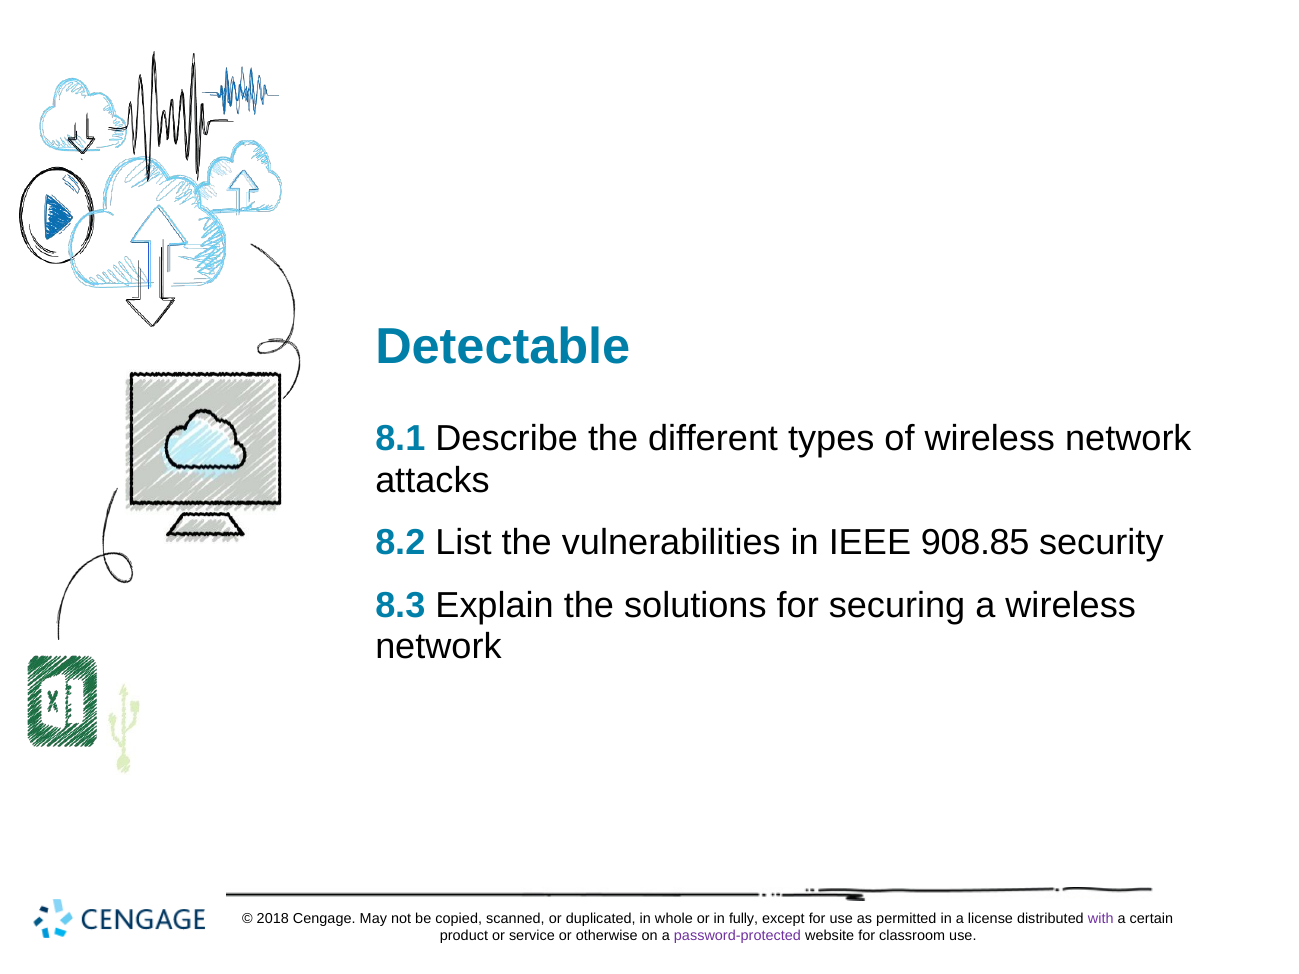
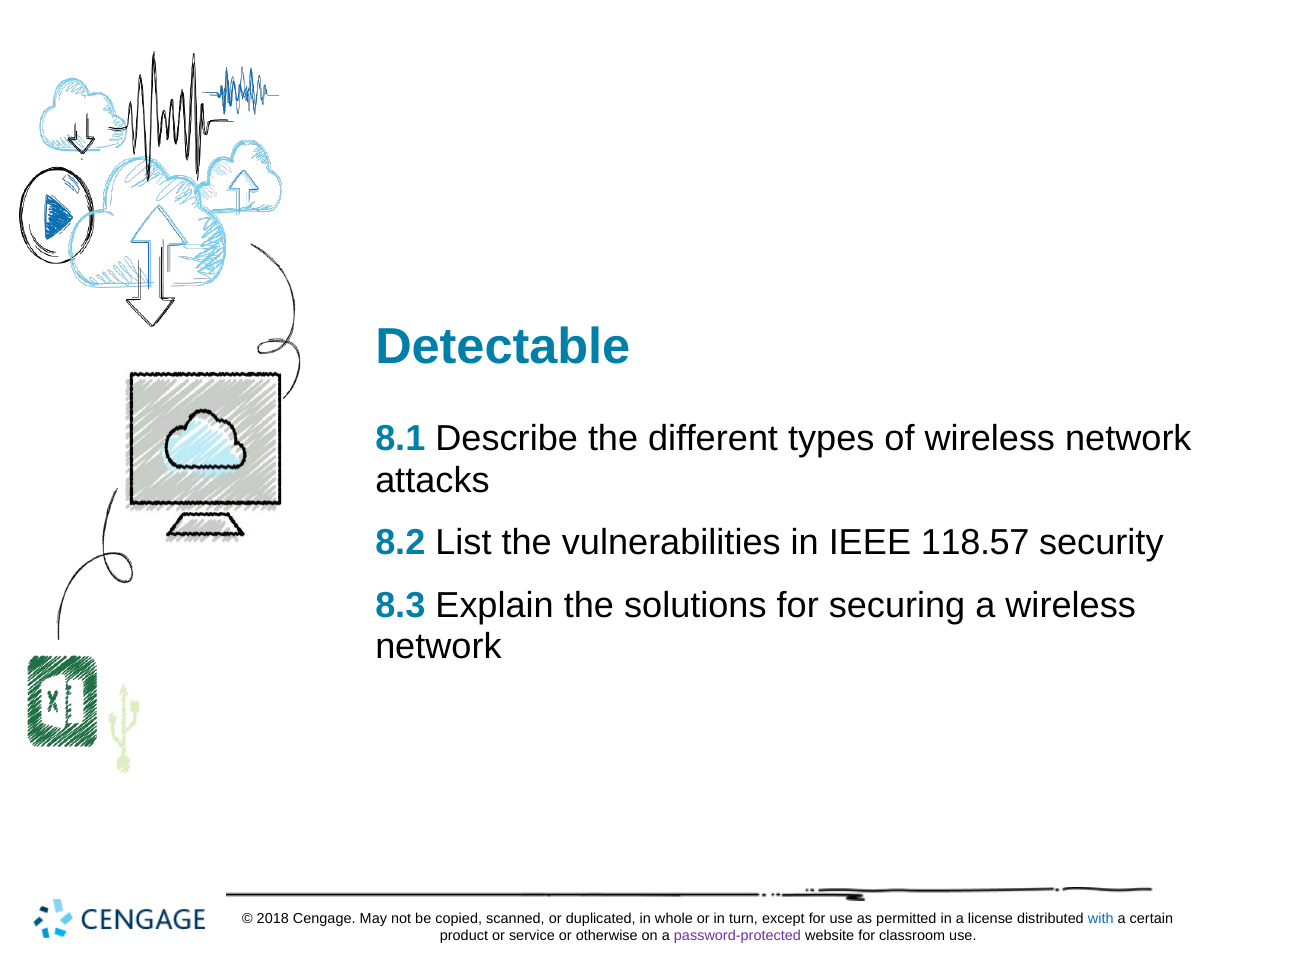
908.85: 908.85 -> 118.57 (975, 543)
fully: fully -> turn (743, 919)
with colour: purple -> blue (1101, 919)
